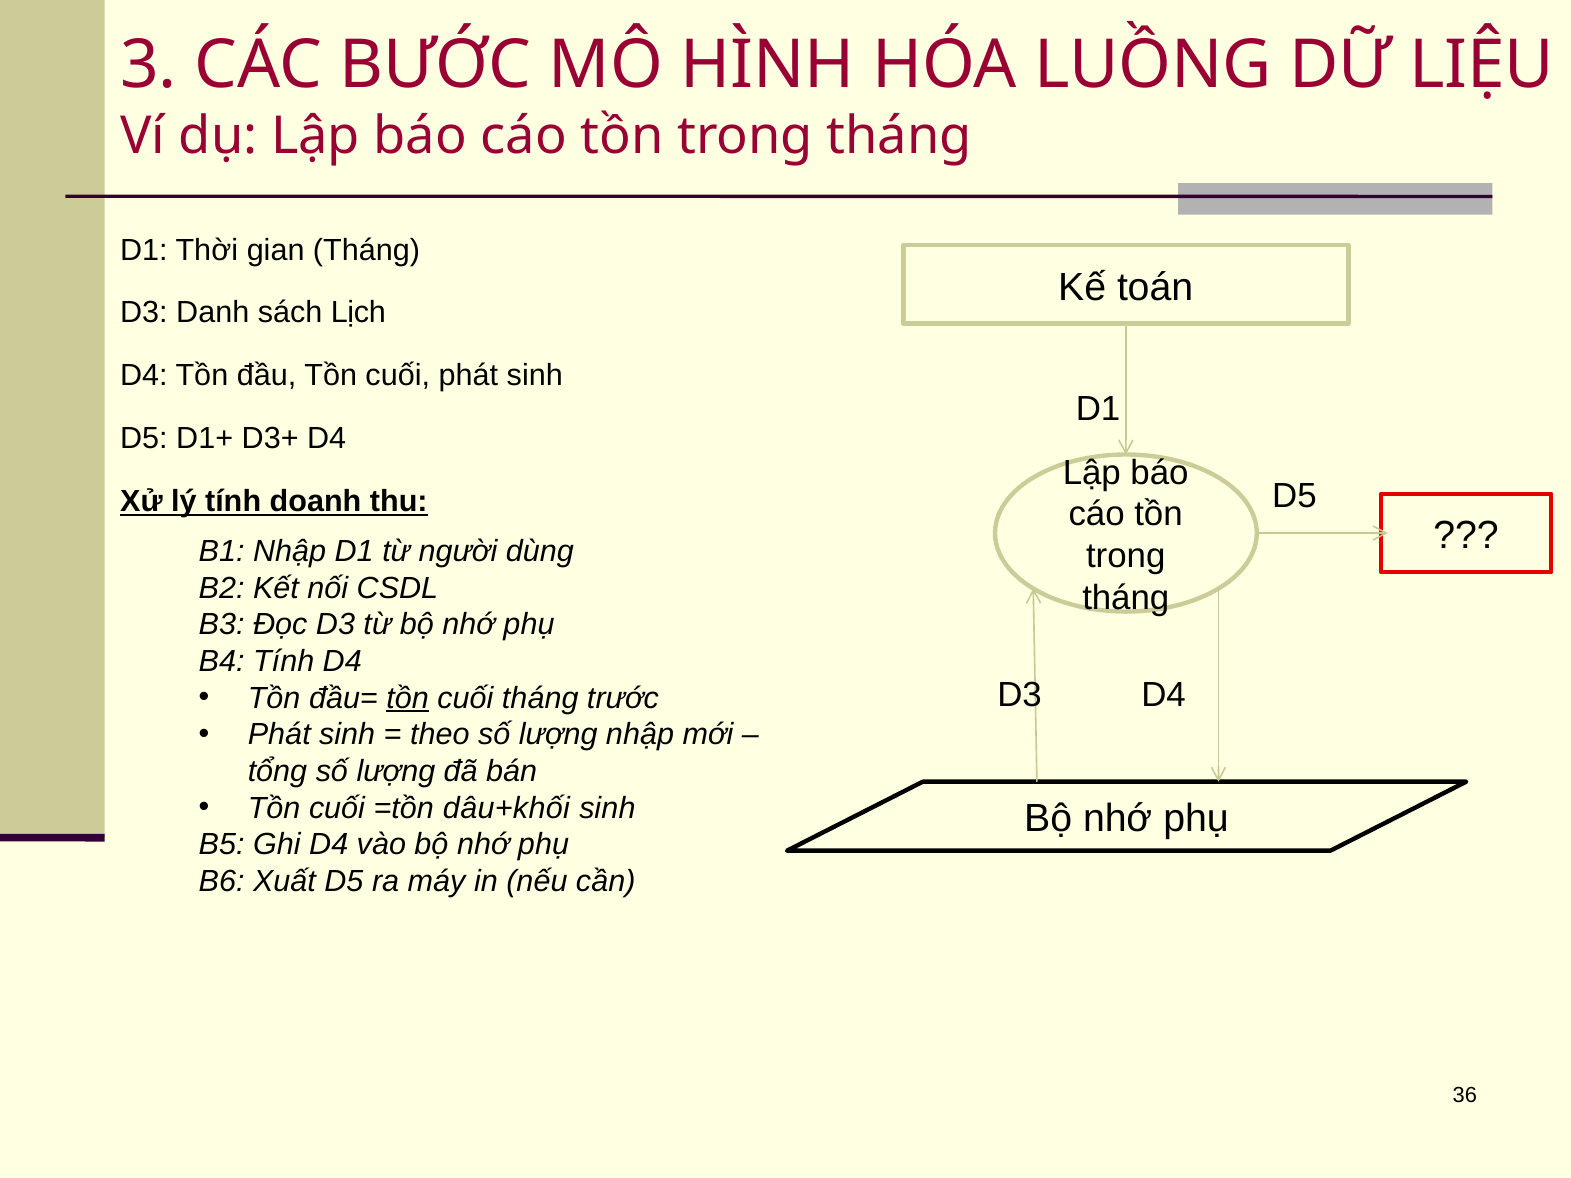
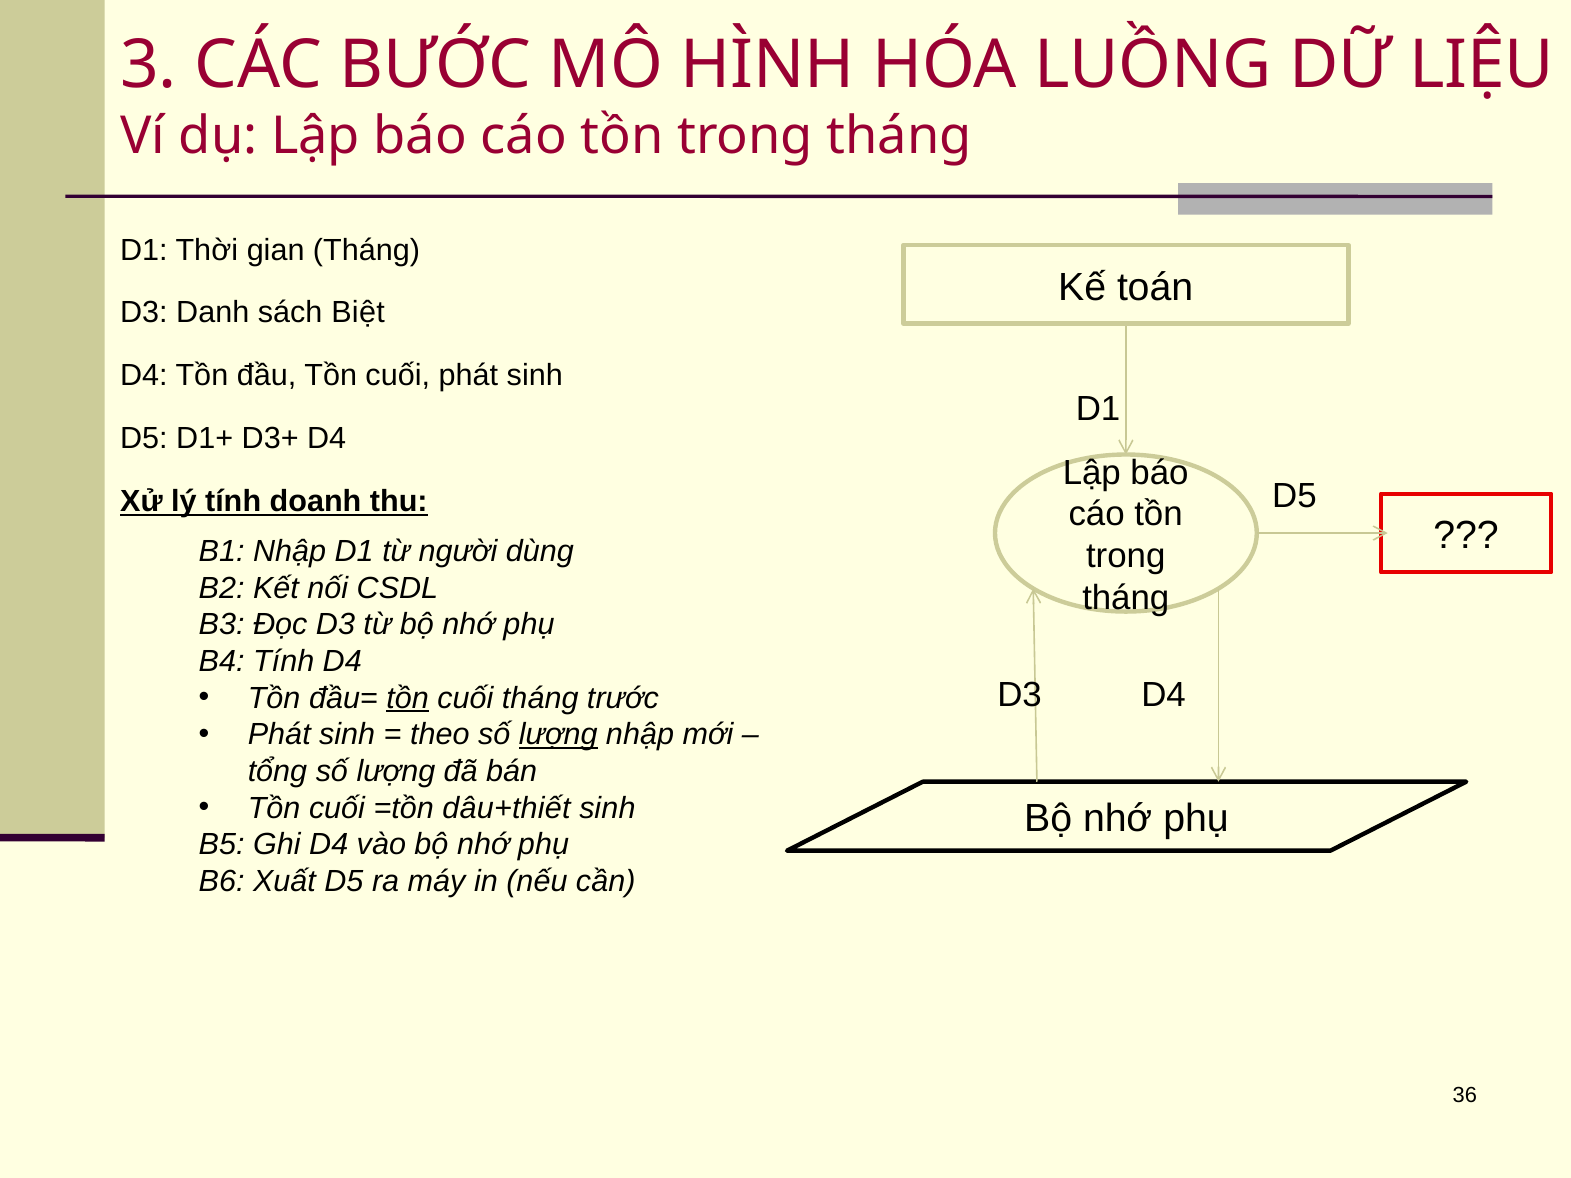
Lịch: Lịch -> Biệt (358, 313)
lượng underline: none -> present (558, 735)
dâu+khối: dâu+khối -> dâu+thiết (506, 808)
